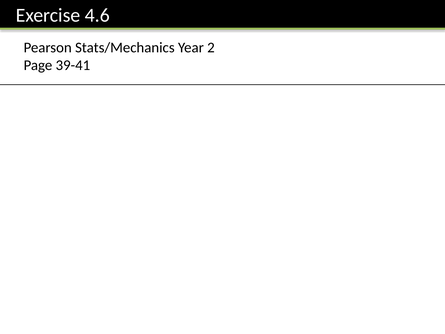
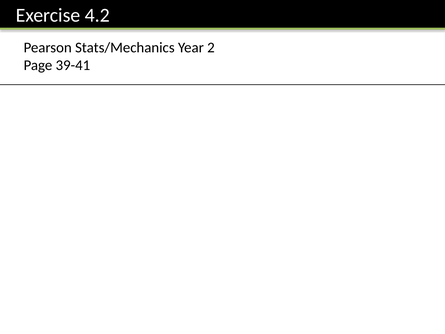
4.6: 4.6 -> 4.2 (97, 15)
